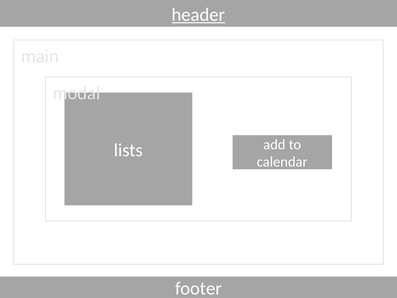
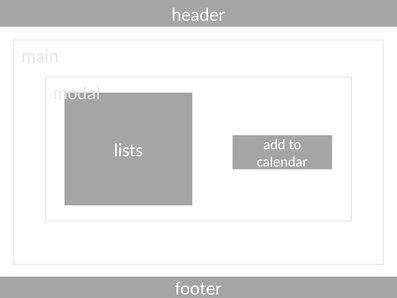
header underline: present -> none (198, 15)
